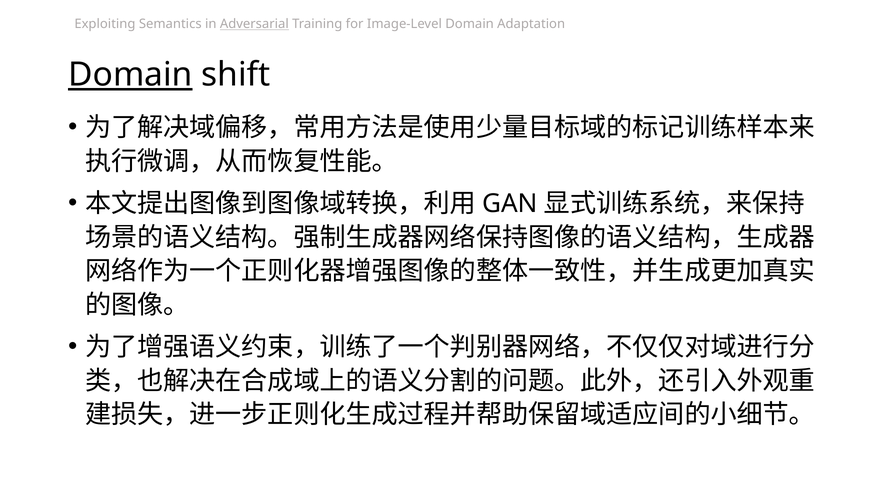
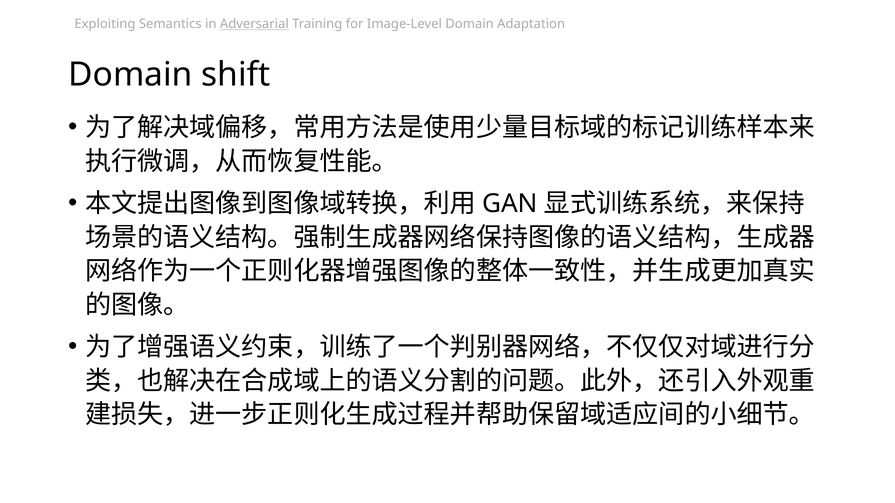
Domain underline: present -> none (130, 75)
